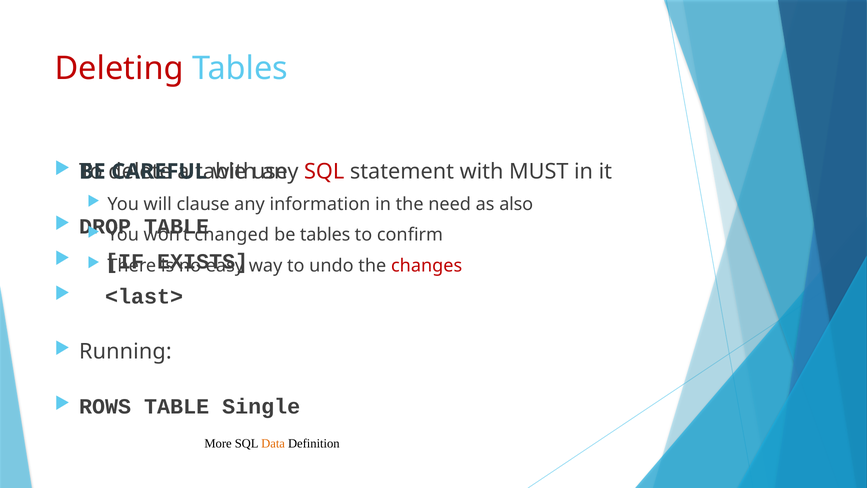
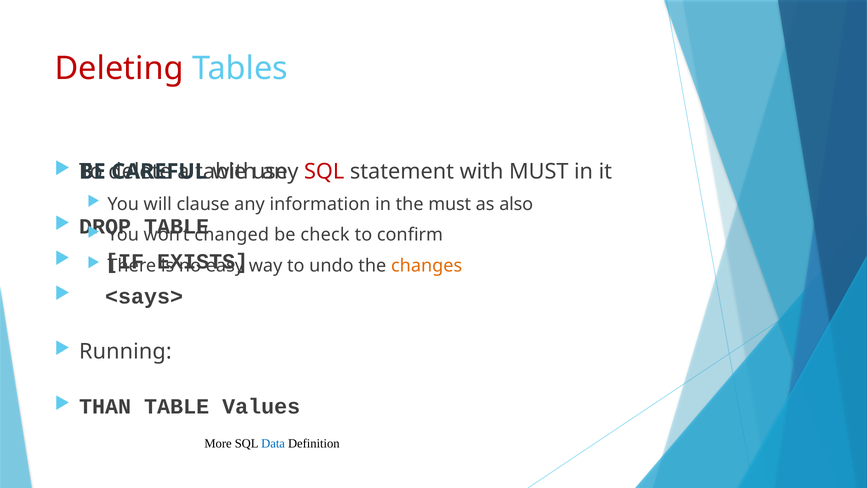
the need: need -> must (450, 204)
be tables: tables -> check (325, 235)
changes colour: red -> orange (427, 265)
<last>: <last> -> <says> (144, 296)
ROWS: ROWS -> THAN (105, 406)
Single: Single -> Values (261, 406)
Data colour: orange -> blue (273, 443)
